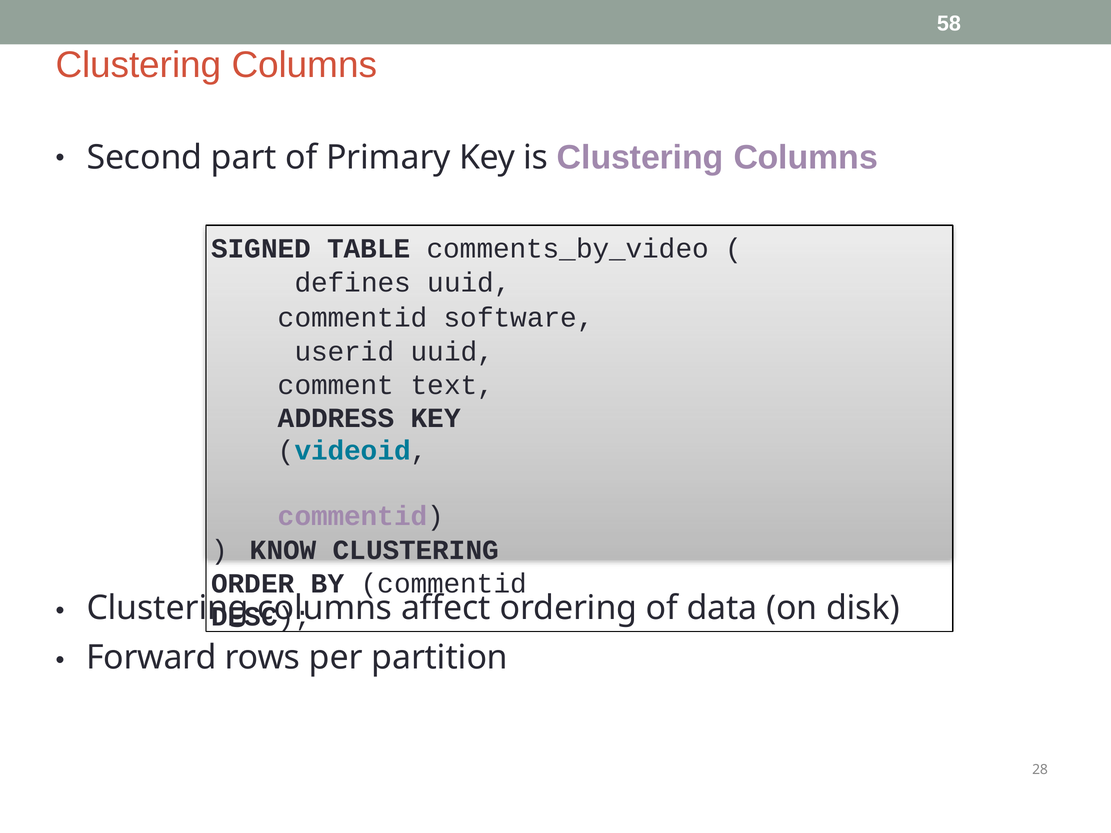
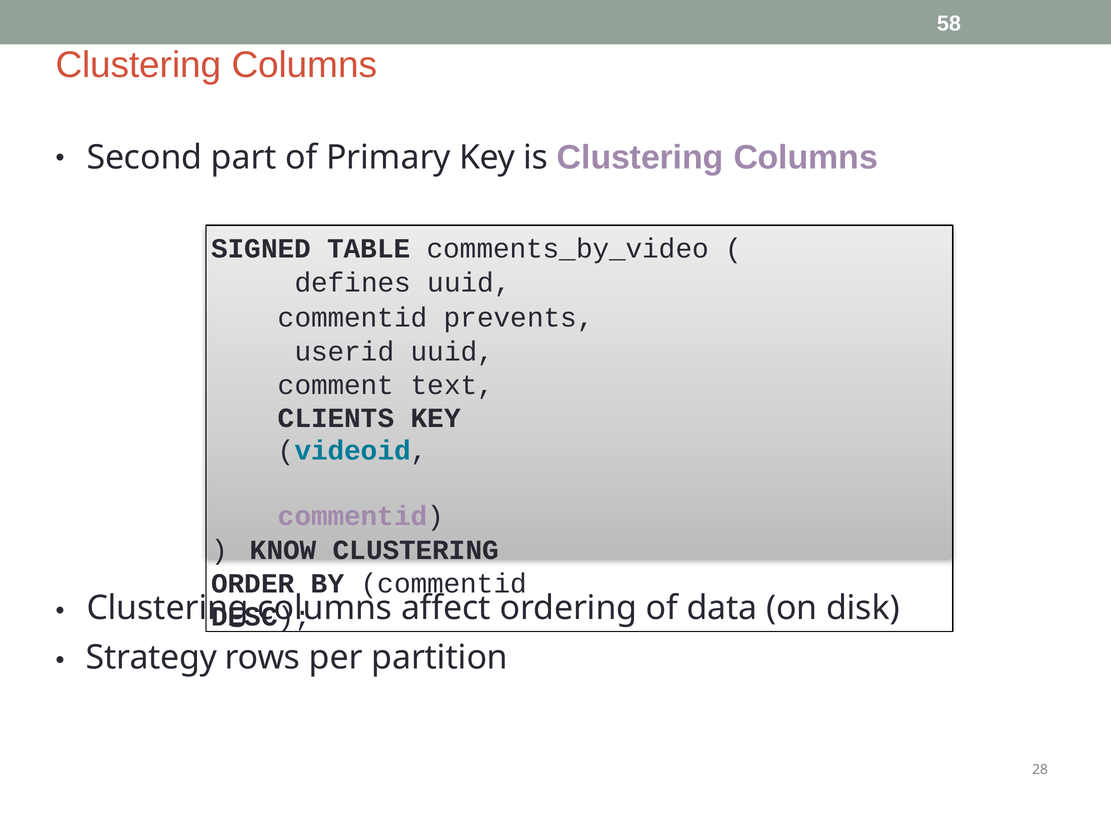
software: software -> prevents (519, 318)
ADDRESS: ADDRESS -> CLIENTS (336, 418)
Forward: Forward -> Strategy (151, 658)
